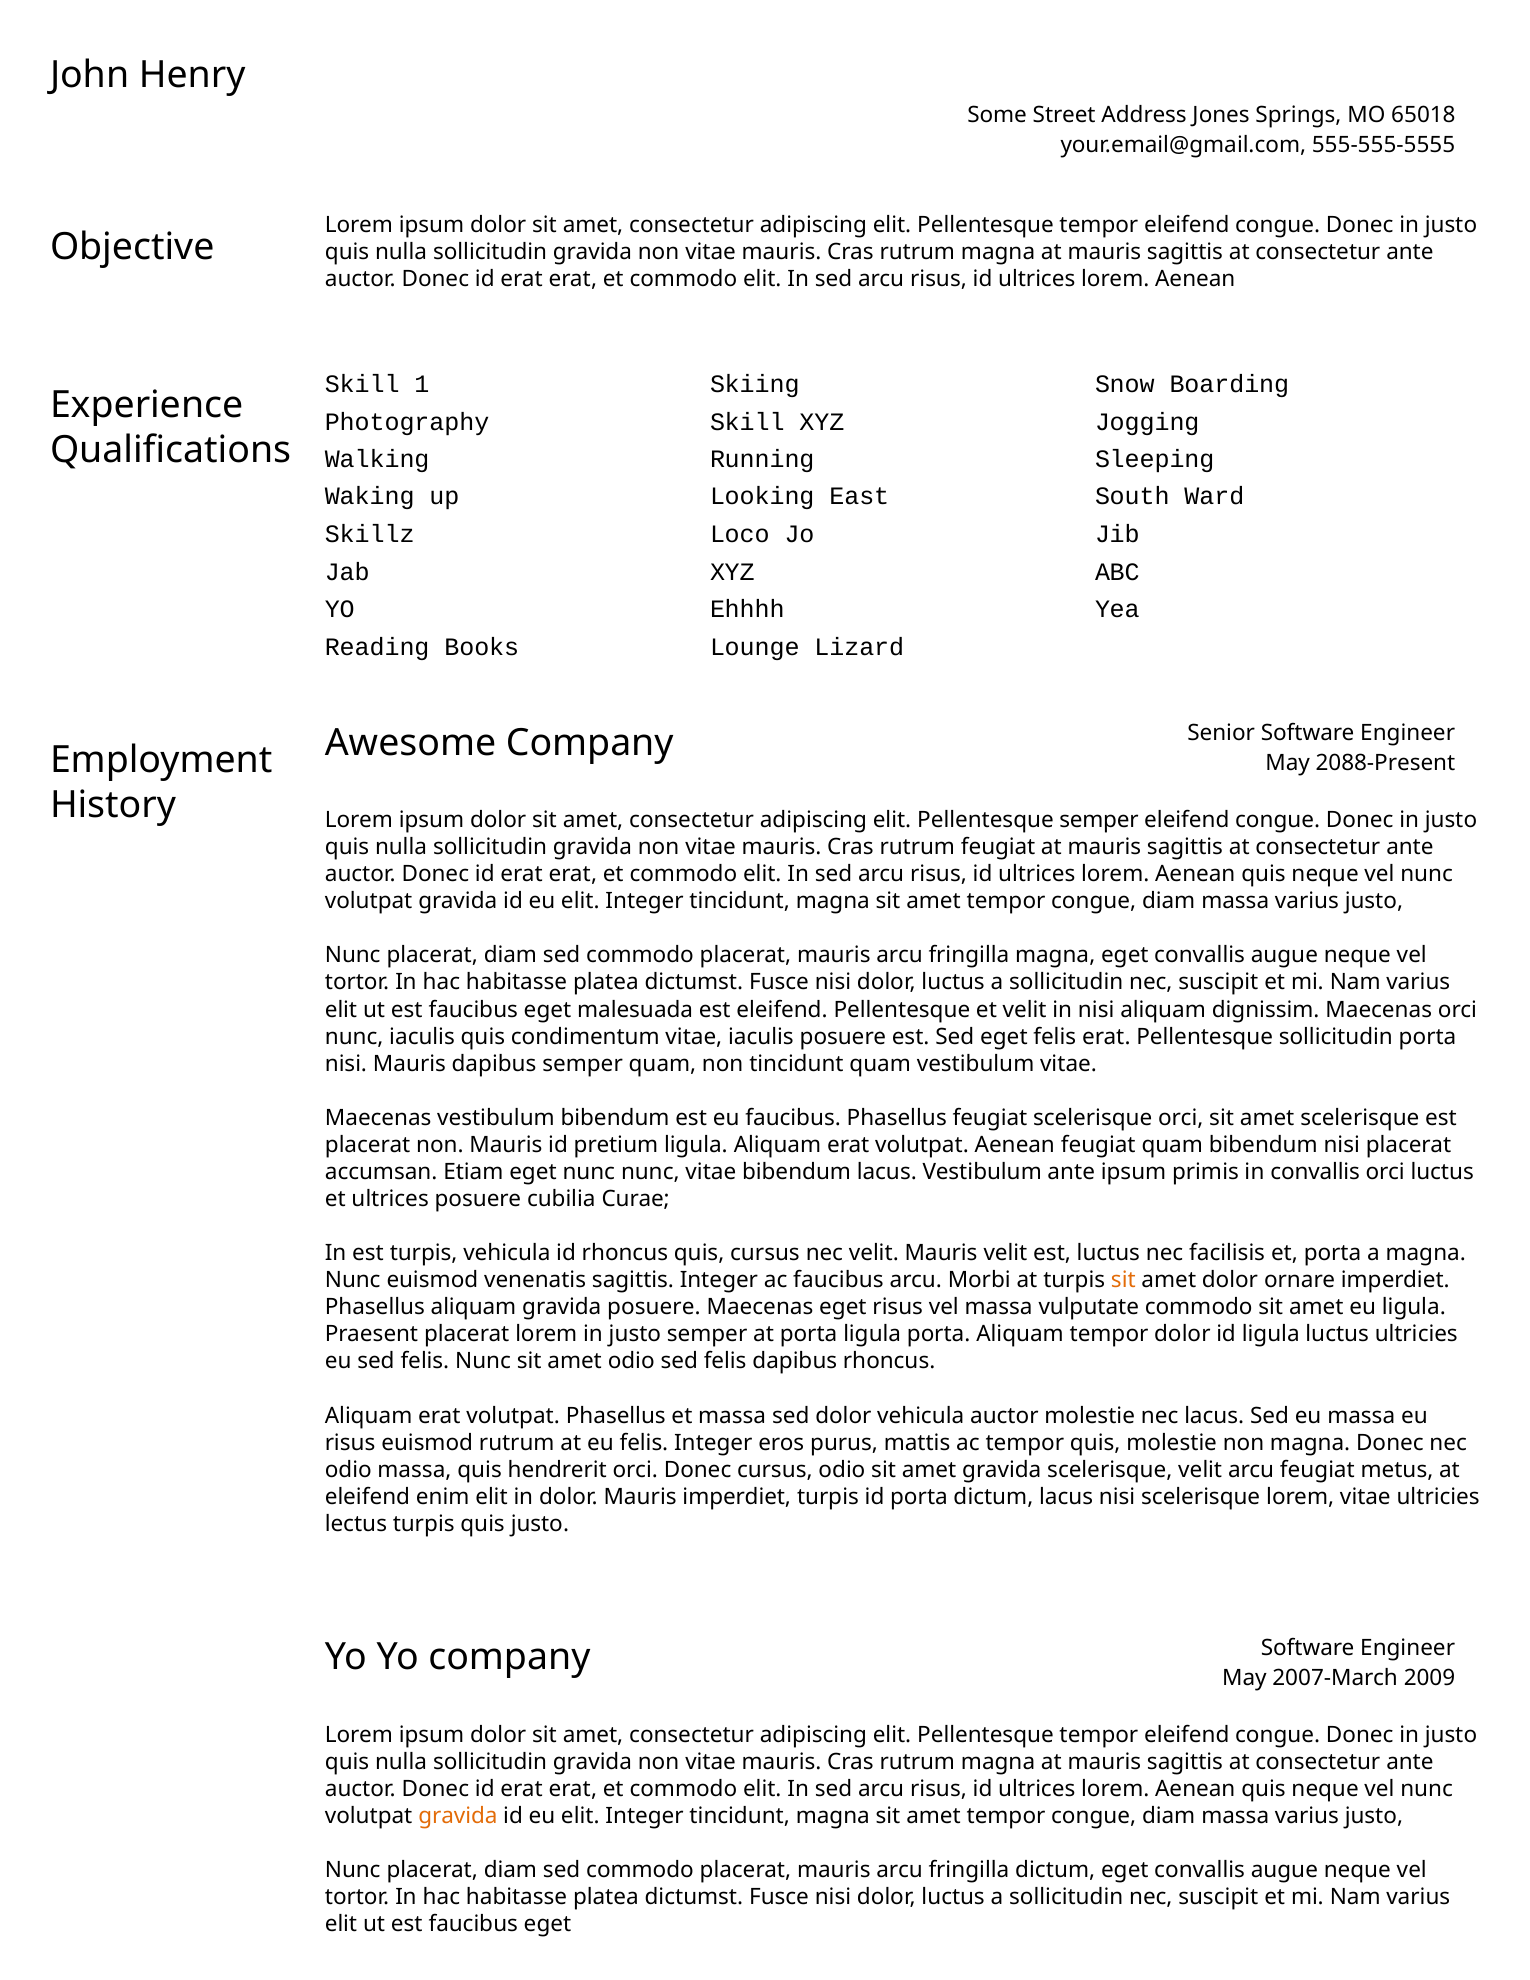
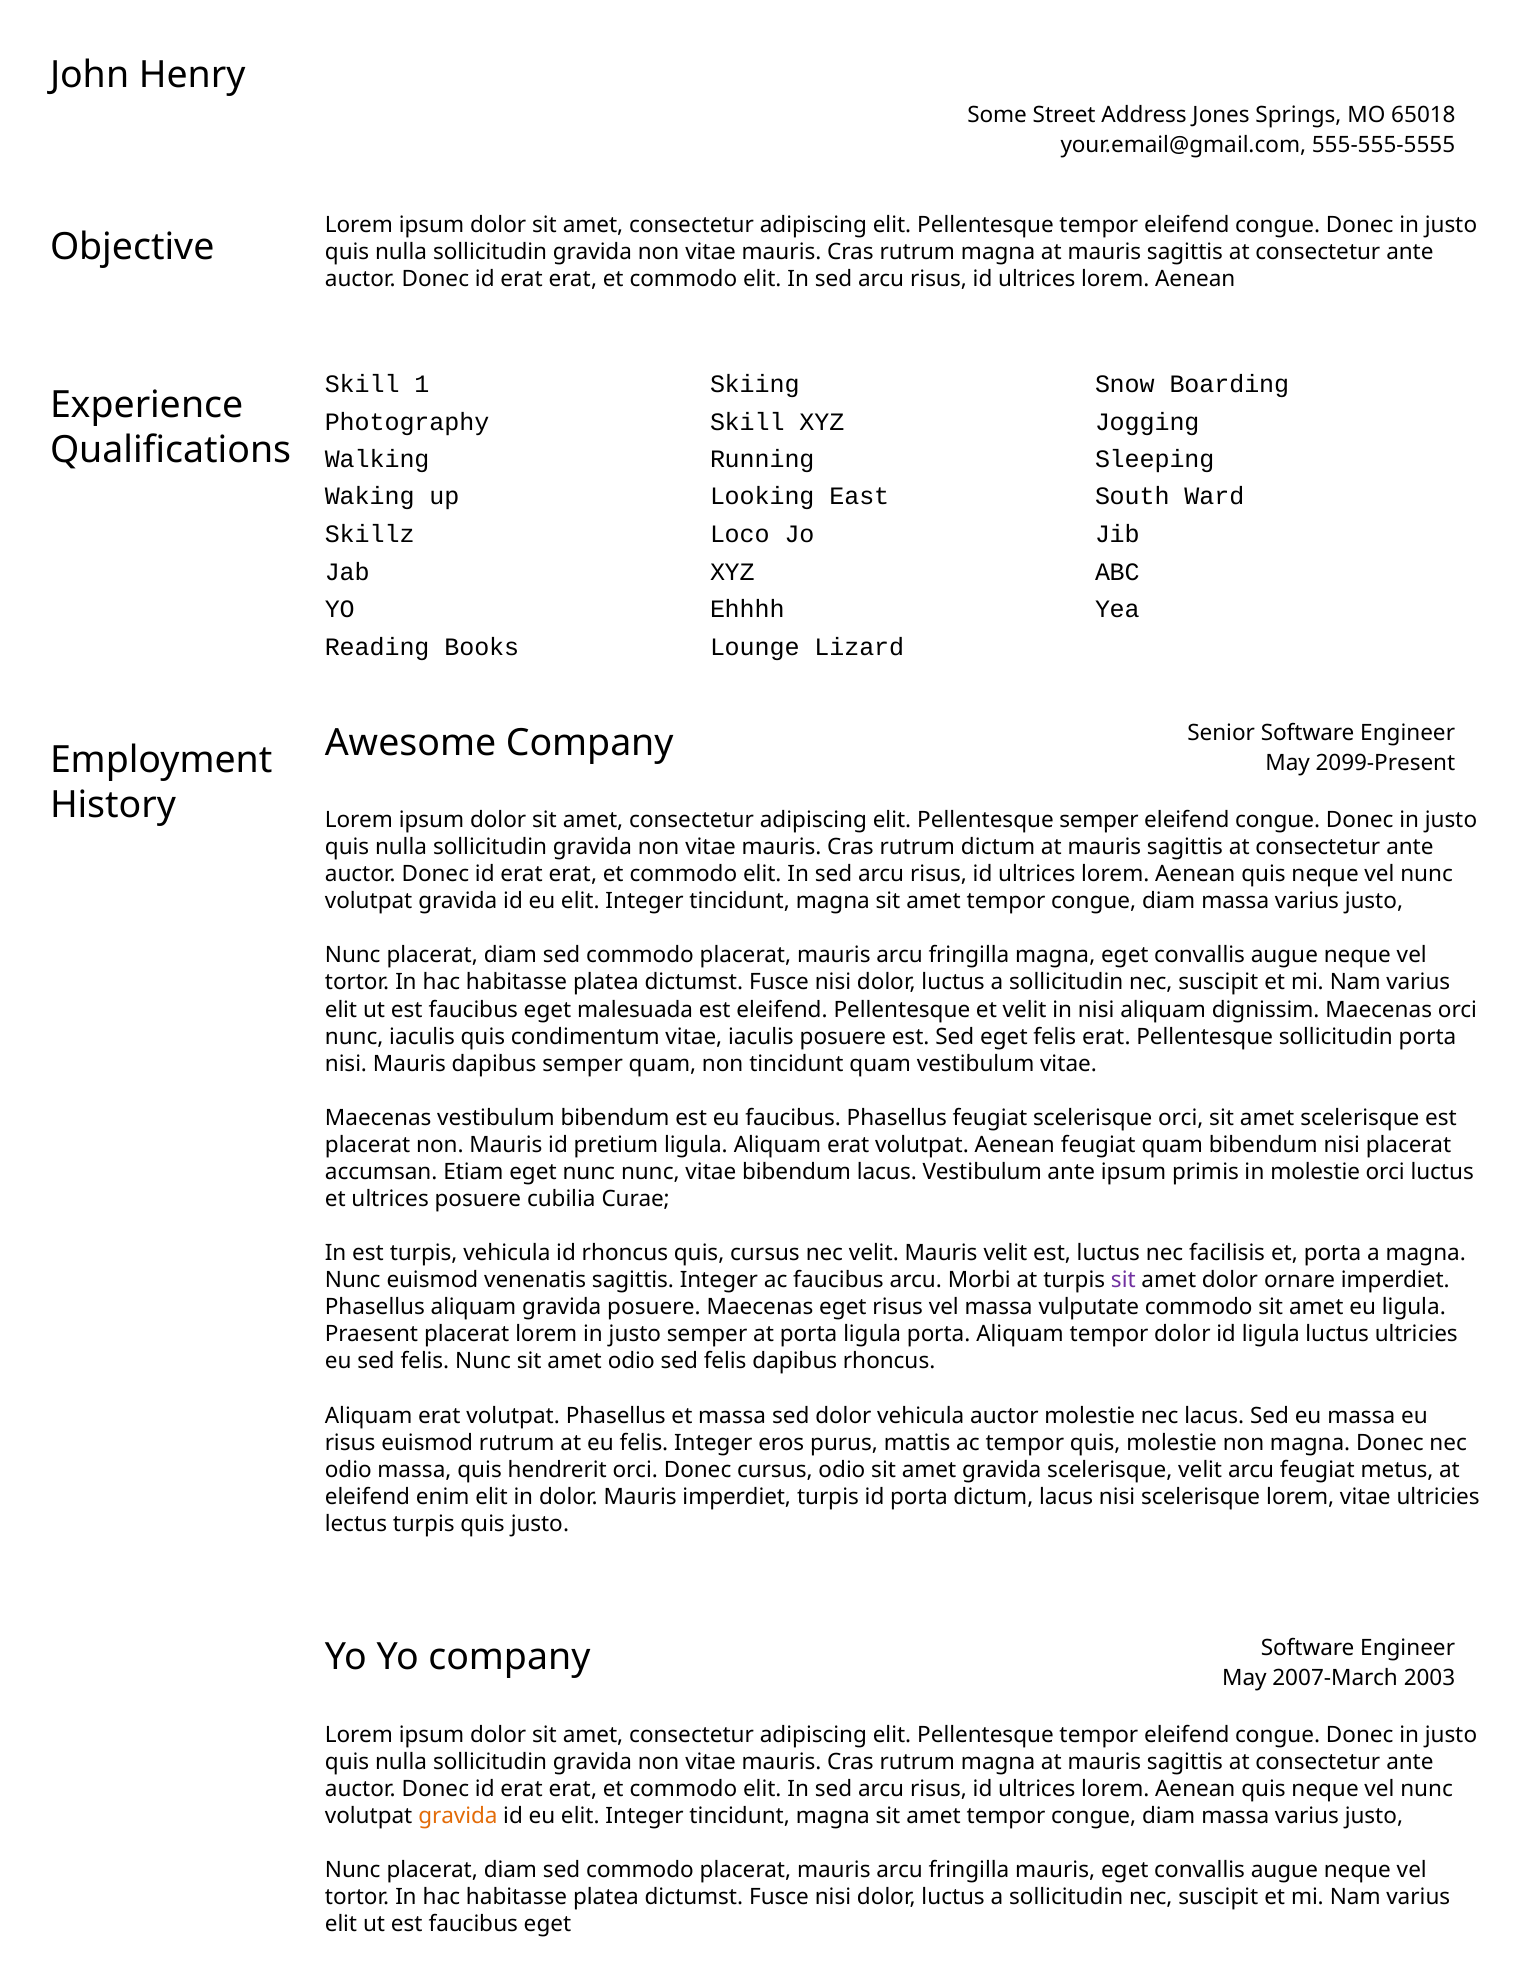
2088-Present: 2088-Present -> 2099-Present (1385, 763)
rutrum feugiat: feugiat -> dictum (998, 847)
in convallis: convallis -> molestie (1315, 1172)
sit colour: orange -> purple (1123, 1280)
2009: 2009 -> 2003 (1429, 1678)
fringilla dictum: dictum -> mauris (1055, 1870)
